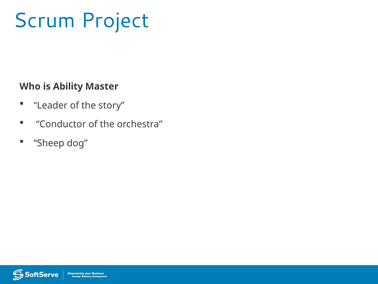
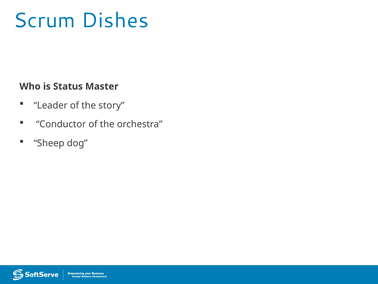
Project: Project -> Dishes (115, 20)
Ability: Ability -> Status (68, 86)
